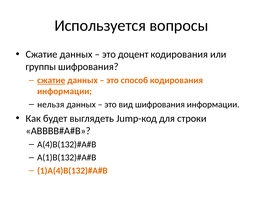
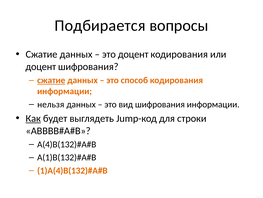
Используется: Используется -> Подбирается (100, 25)
группы: группы -> доцент (41, 66)
Как underline: none -> present (33, 118)
